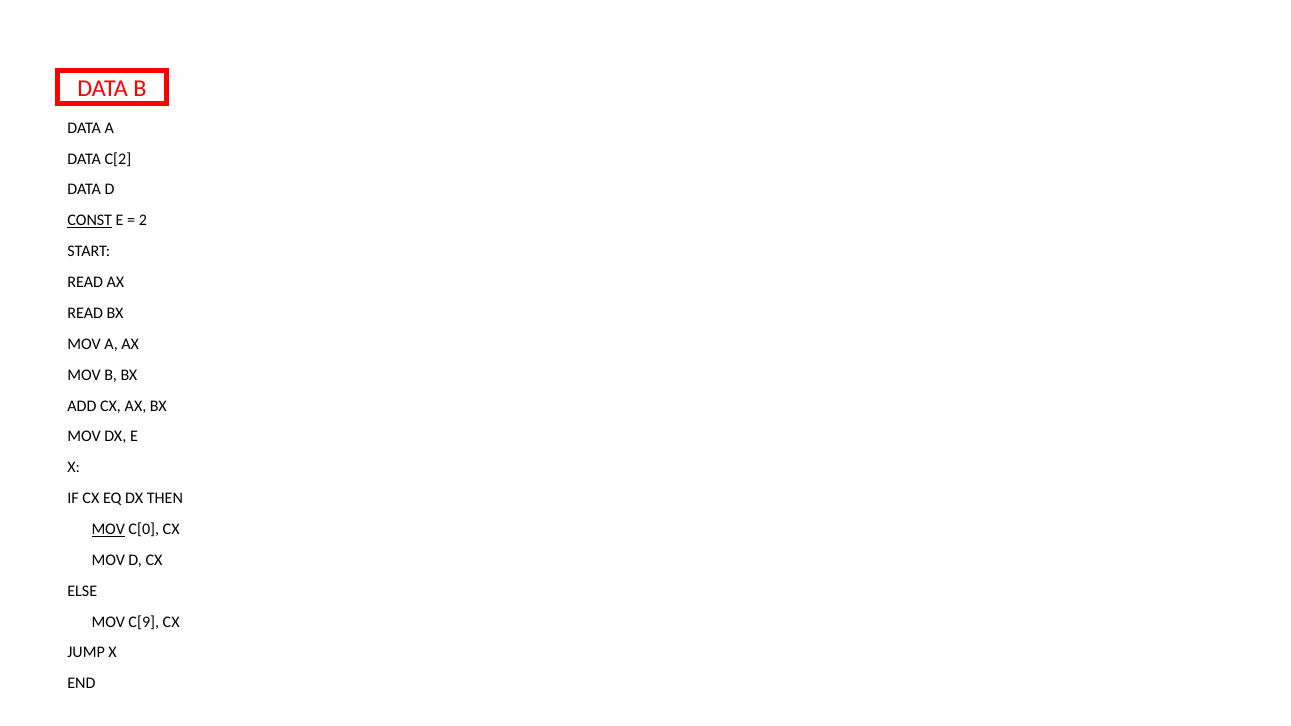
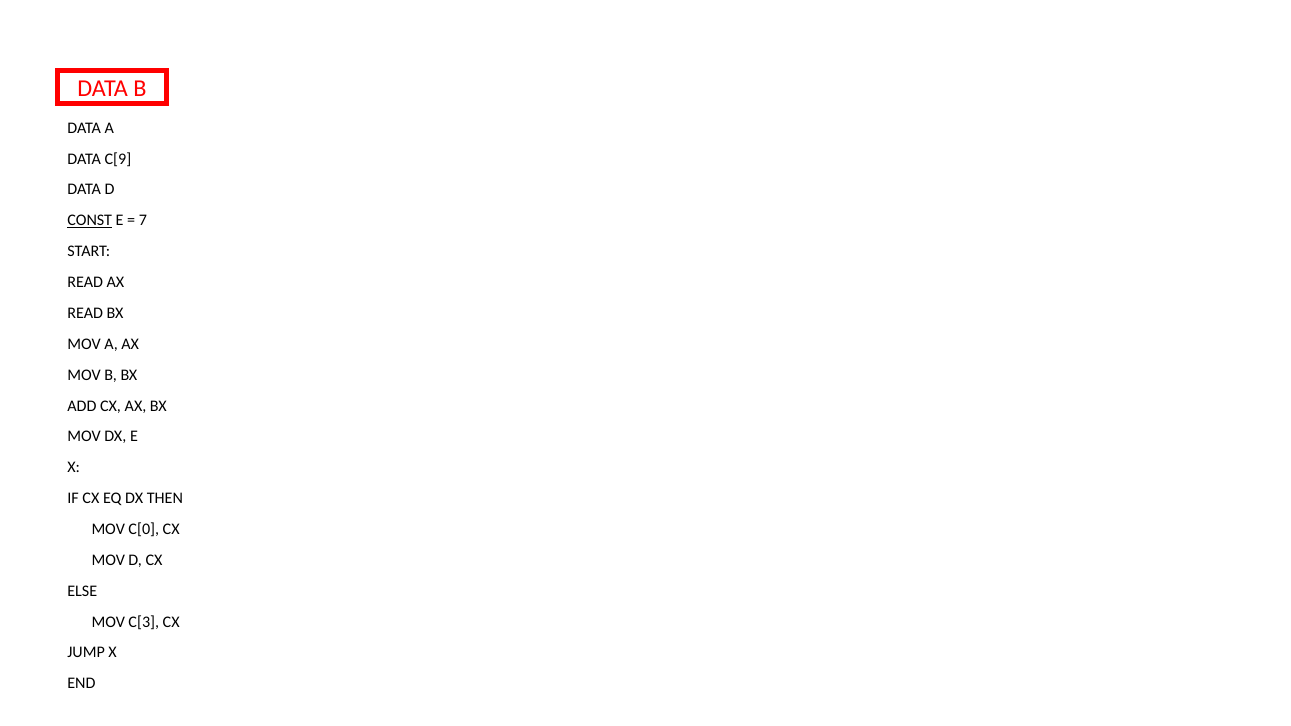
C[2: C[2 -> C[9 (118, 159)
2: 2 -> 7 (143, 221)
MOV underline: present -> none (108, 529)
C[9: C[9 -> C[3 (144, 622)
